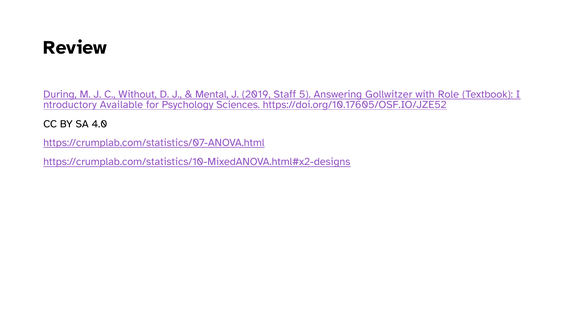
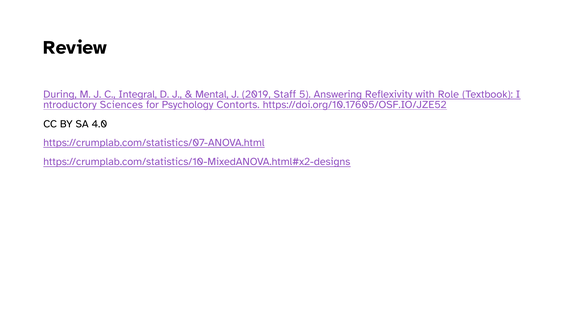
Without: Without -> Integral (138, 94)
Gollwitzer: Gollwitzer -> Reflexivity (389, 94)
Available: Available -> Sciences (121, 105)
Sciences: Sciences -> Contorts (238, 105)
